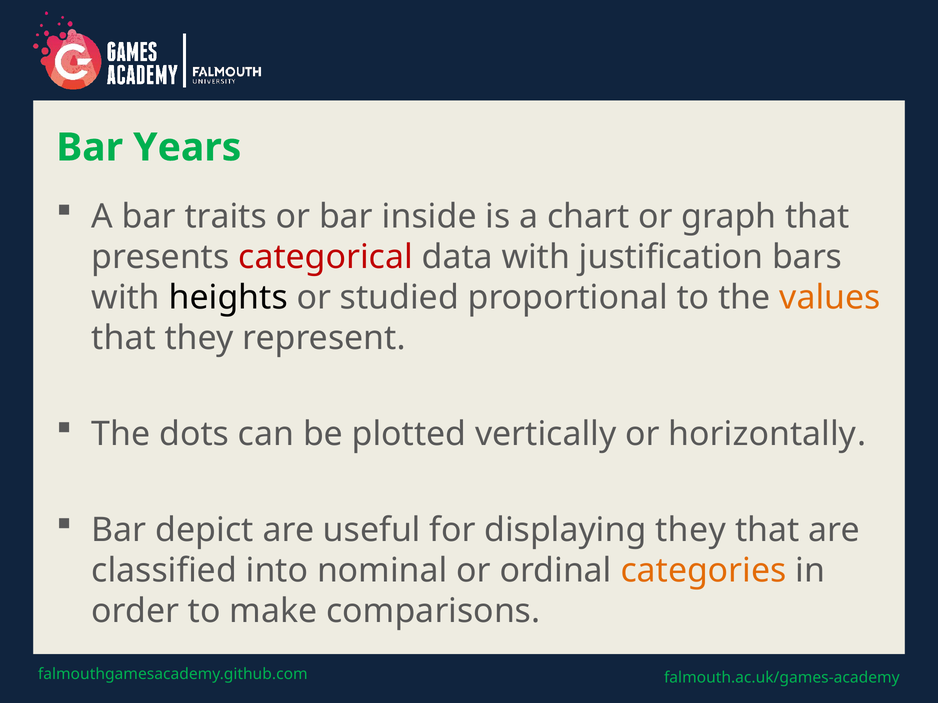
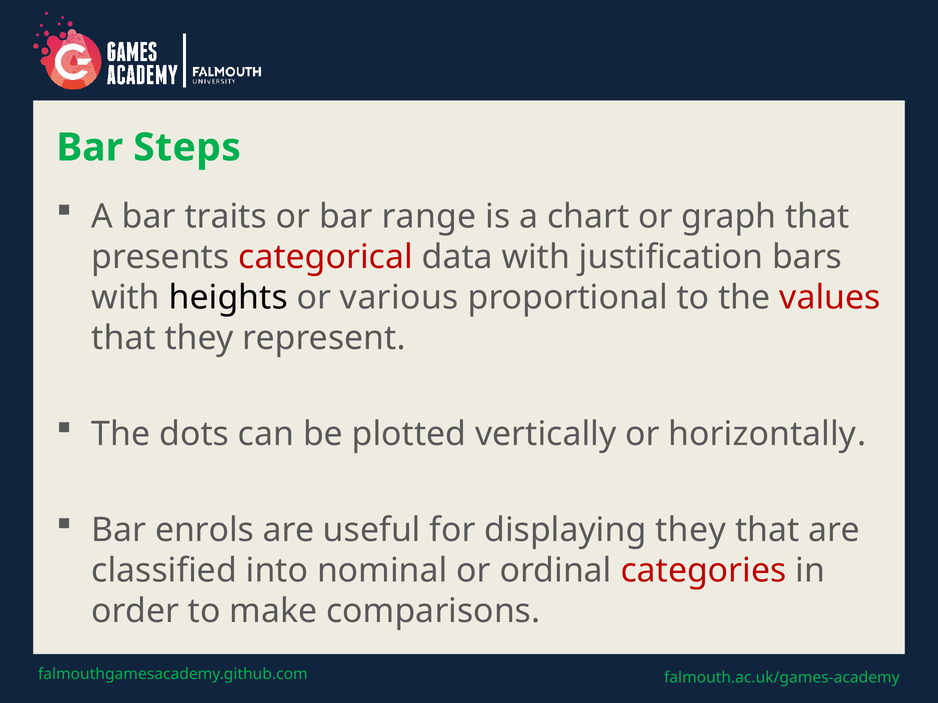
Years: Years -> Steps (187, 148)
inside: inside -> range (429, 217)
studied: studied -> various (399, 298)
values colour: orange -> red (830, 298)
depict: depict -> enrols (205, 530)
categories colour: orange -> red (704, 571)
